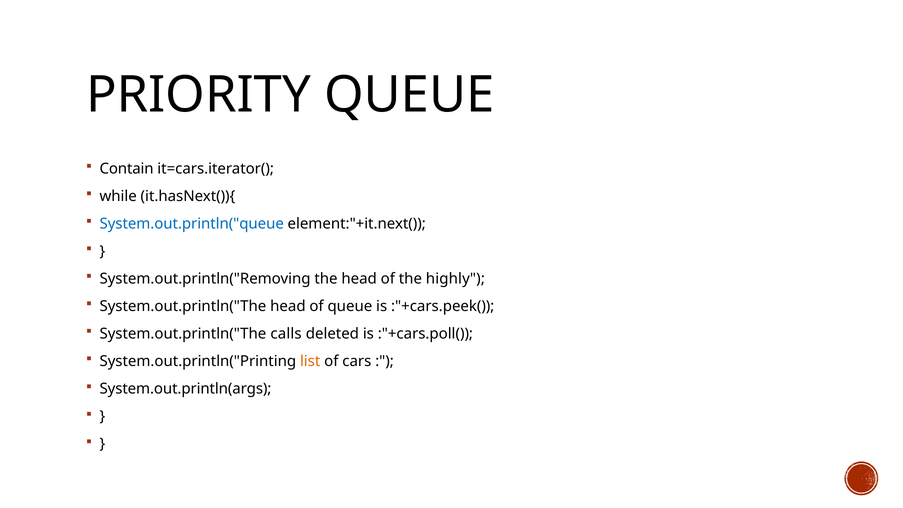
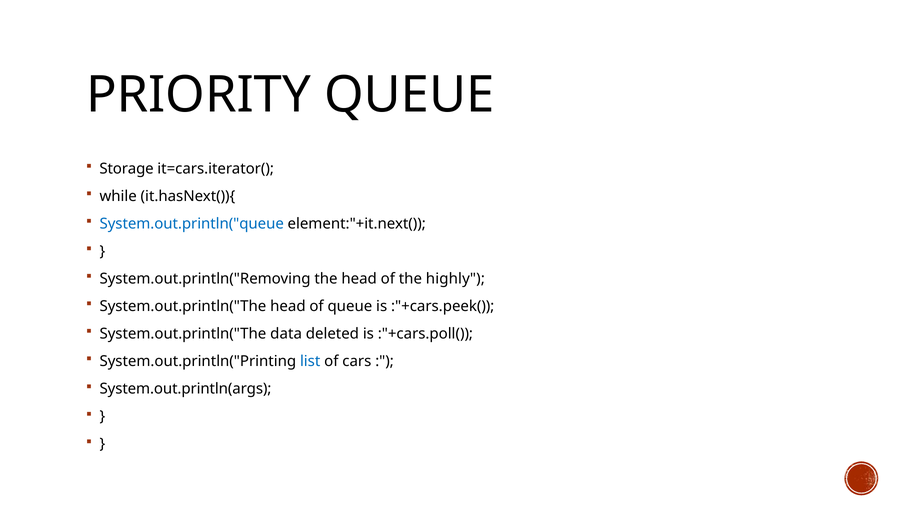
Contain: Contain -> Storage (127, 169)
calls: calls -> data (286, 334)
list colour: orange -> blue (310, 361)
